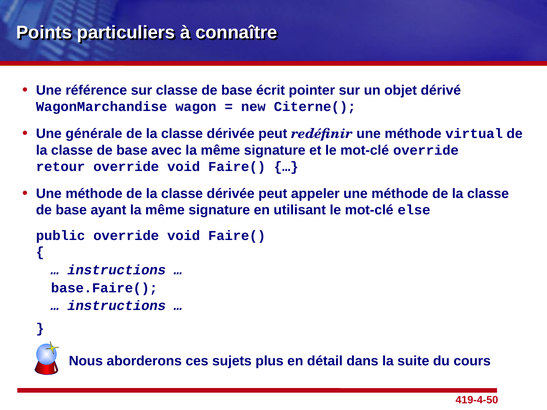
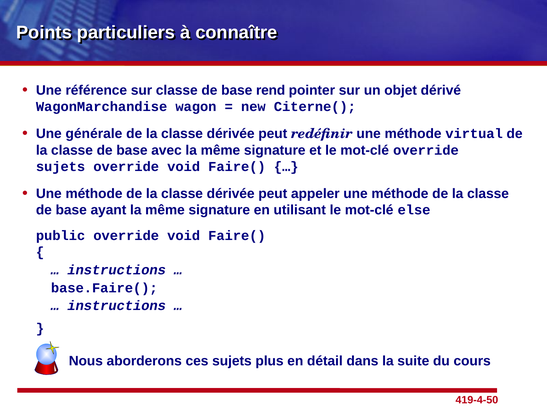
écrit: écrit -> rend (271, 90)
retour: retour -> sujets (61, 167)
